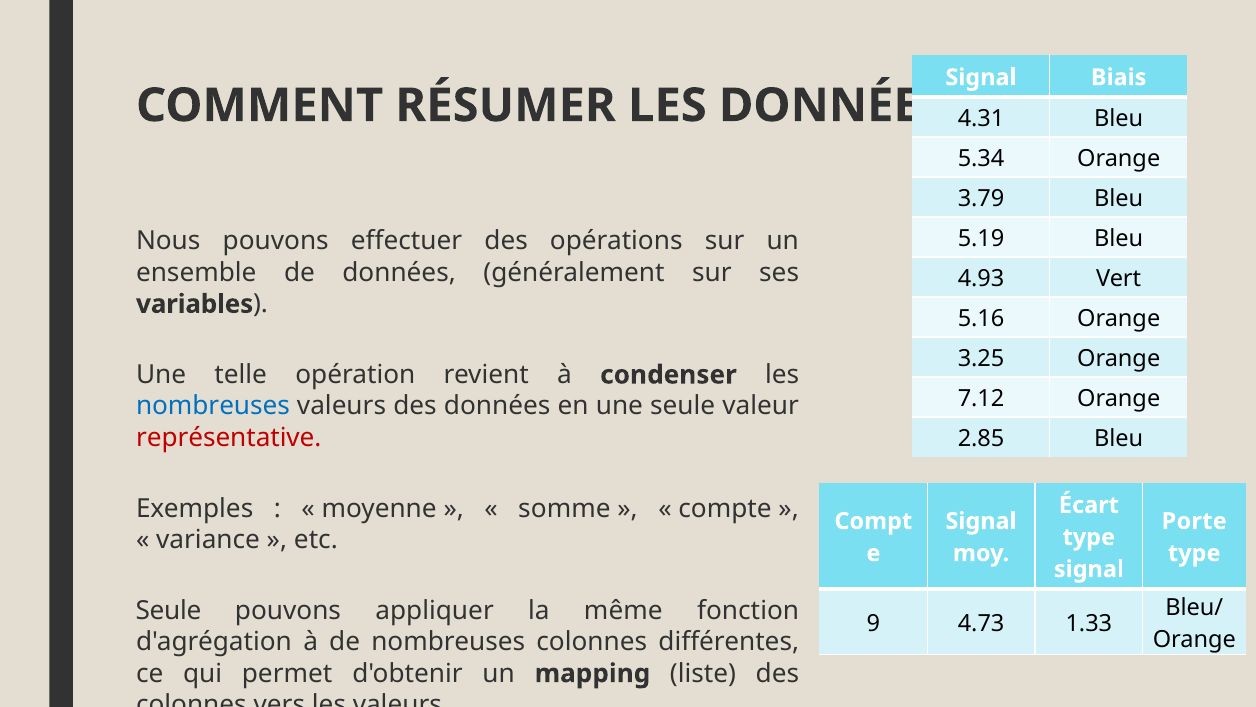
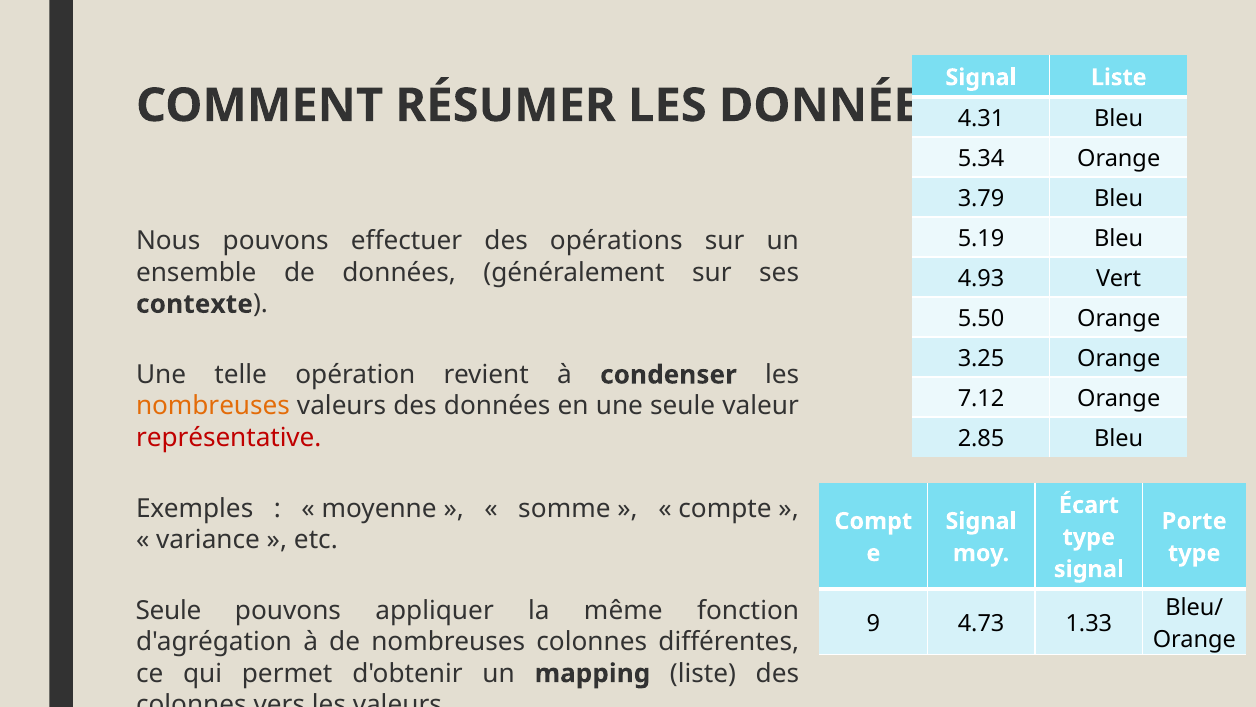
Signal Biais: Biais -> Liste (1119, 77)
variables: variables -> contexte (194, 304)
5.16: 5.16 -> 5.50 (981, 319)
nombreuses colour: blue -> orange (213, 406)
